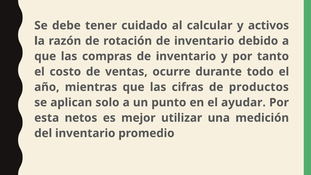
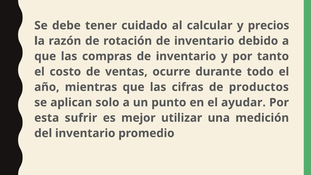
activos: activos -> precios (269, 25)
netos: netos -> sufrir (81, 118)
